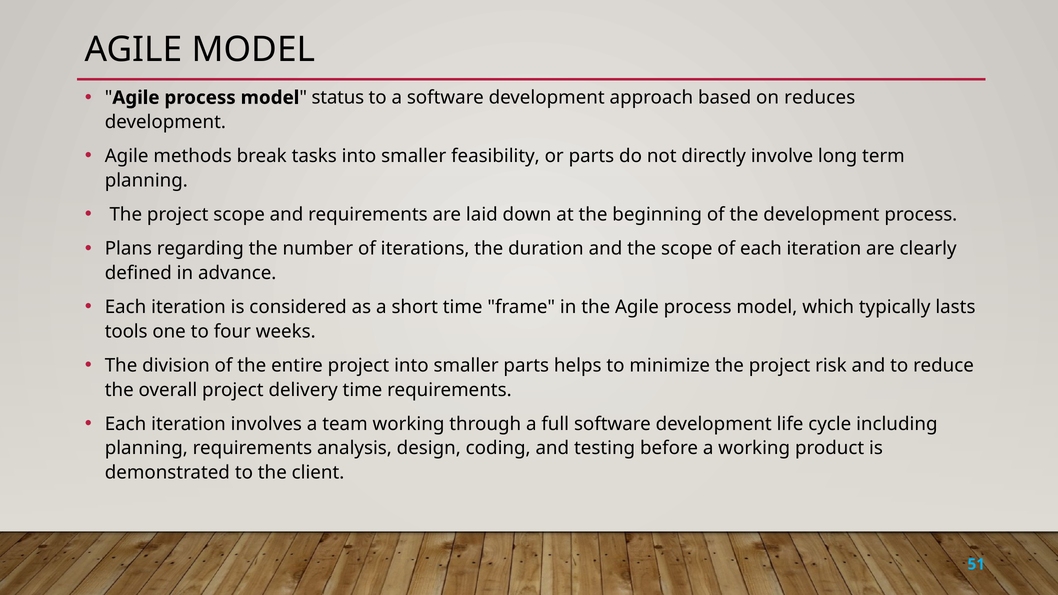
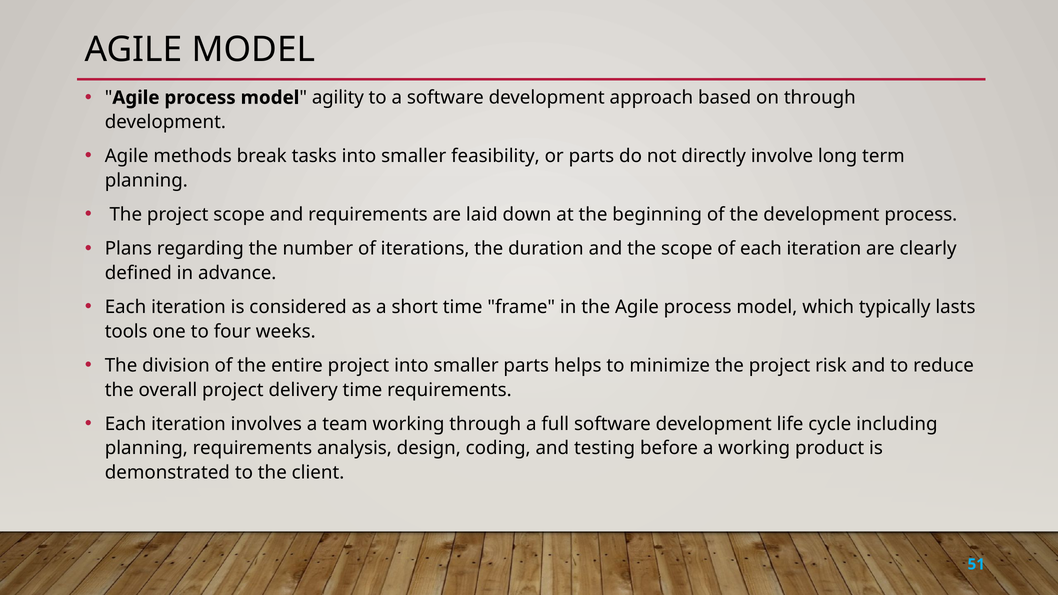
status: status -> agility (338, 98)
on reduces: reduces -> through (820, 98)
